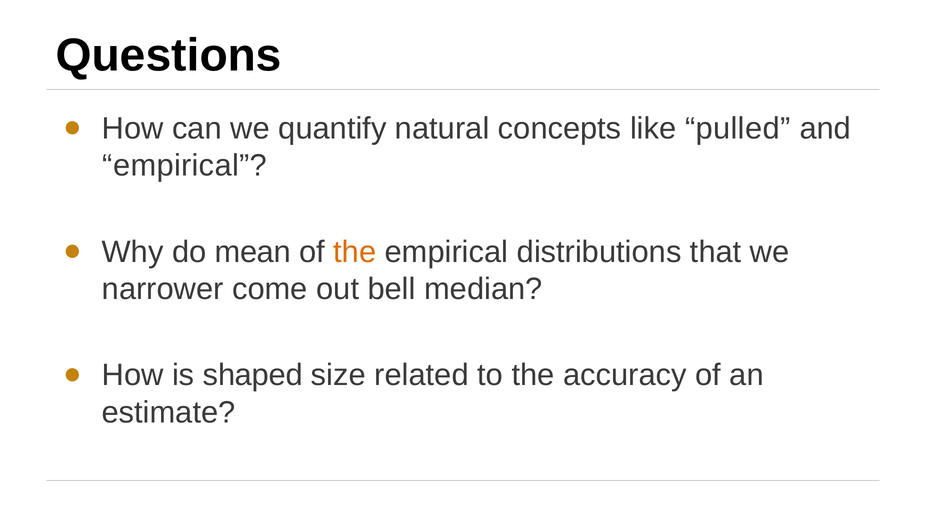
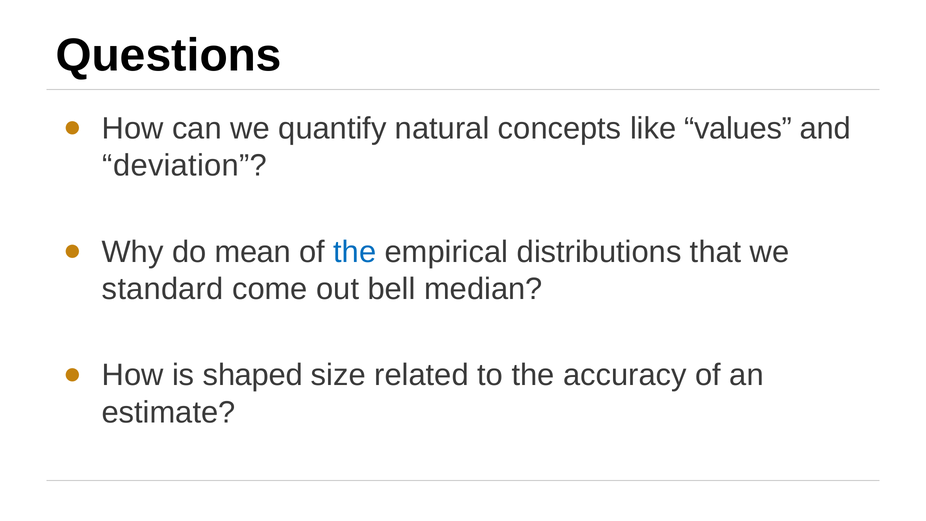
pulled: pulled -> values (738, 128)
empirical: empirical -> deviation (185, 165)
the colour: orange -> blue (355, 252)
narrower: narrower -> standard (163, 289)
